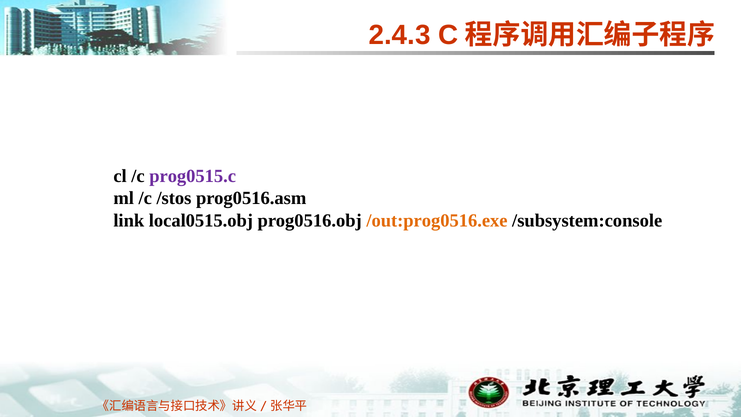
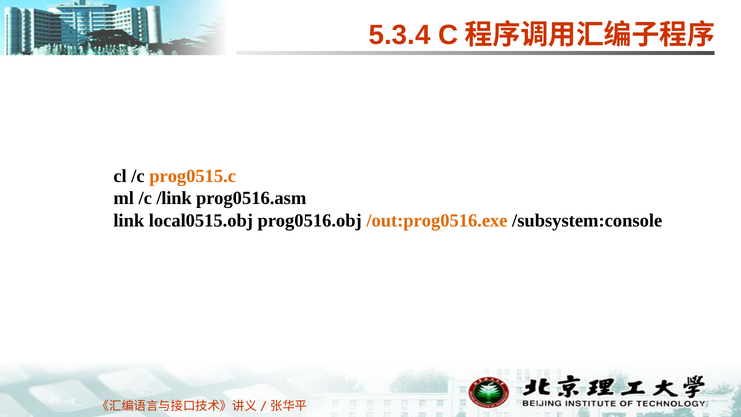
2.4.3: 2.4.3 -> 5.3.4 (400, 35)
prog0515.c colour: purple -> orange (193, 176)
/stos: /stos -> /link (174, 198)
